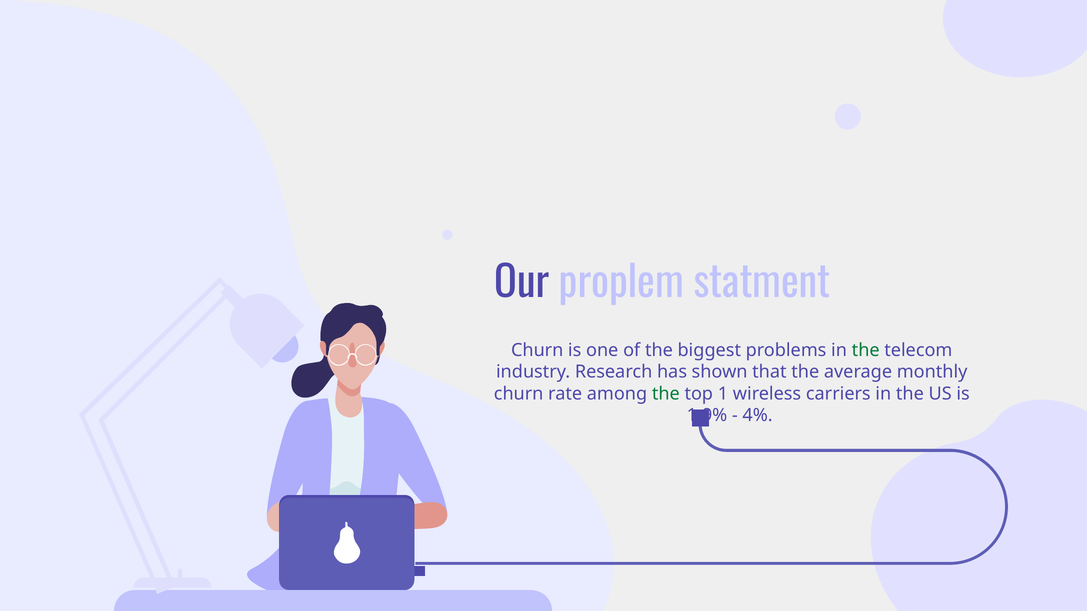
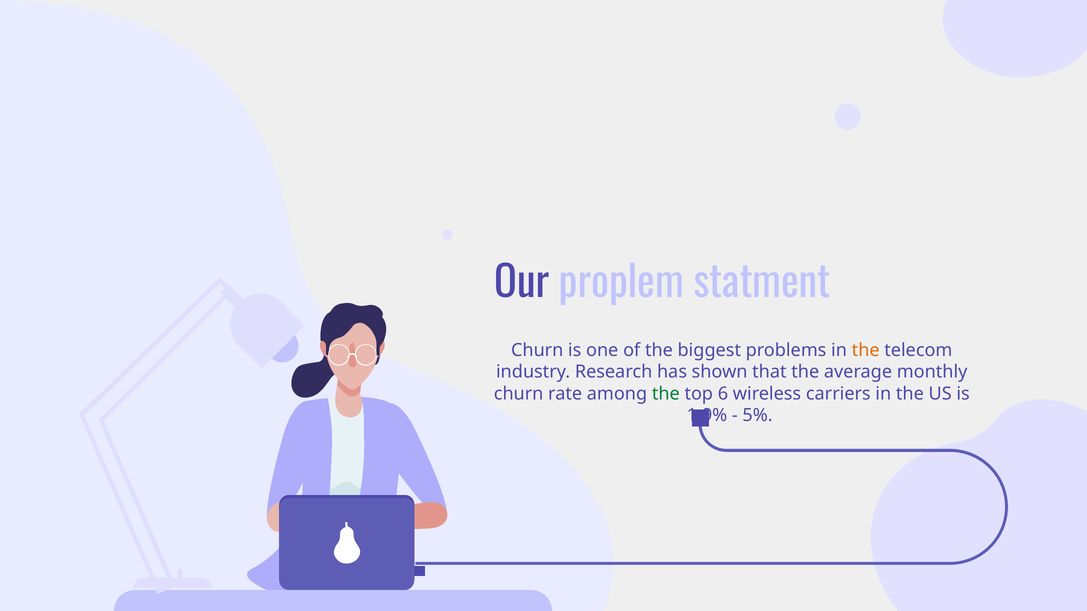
the colour: green -> orange (866, 350)
1: 1 -> 6 (723, 394)
4%: 4% -> 5% (758, 416)
